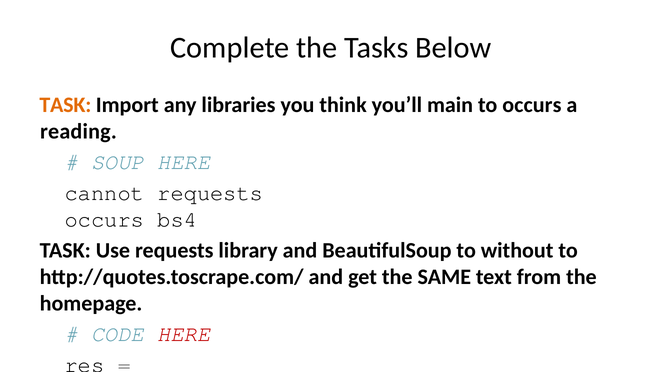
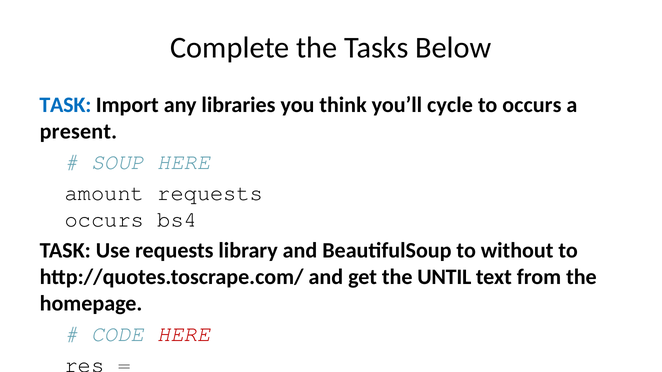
TASK colour: orange -> blue (65, 105)
you’ll main: main -> cycle (450, 105)
reading: reading -> present (78, 131)
cannot: cannot -> amount (104, 193)
get the SAME: SAME -> UNTIL (444, 277)
